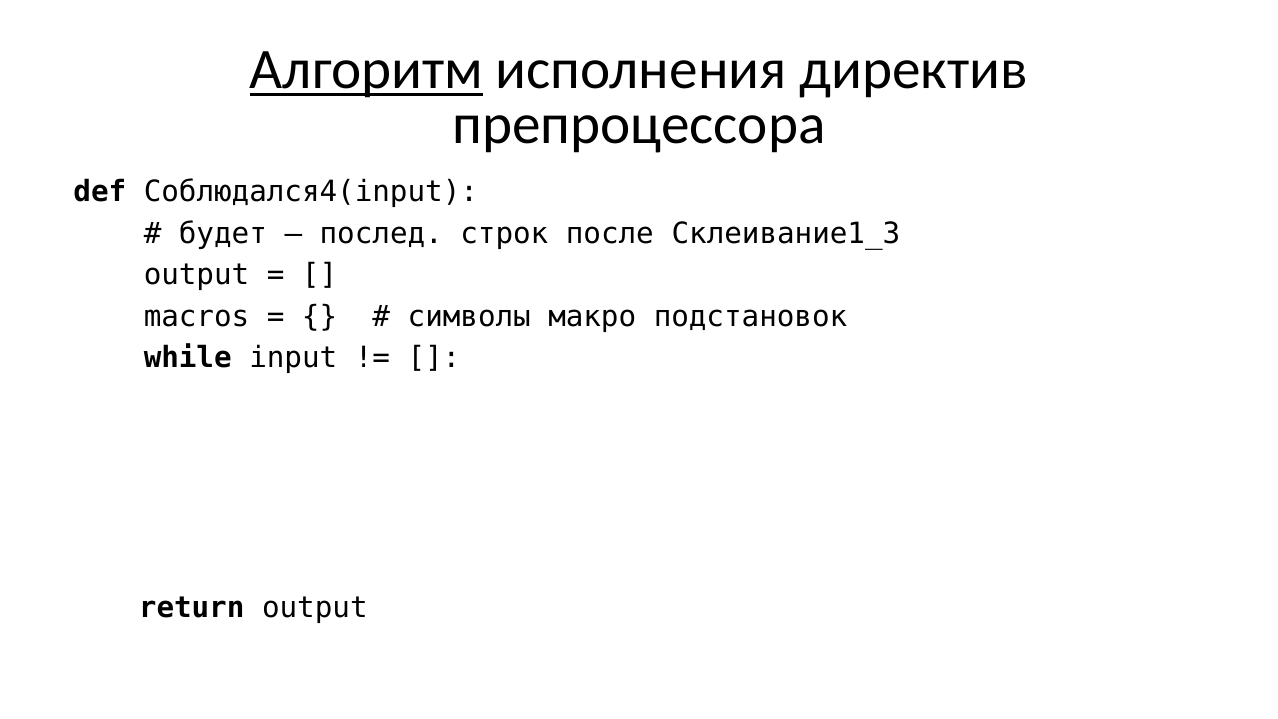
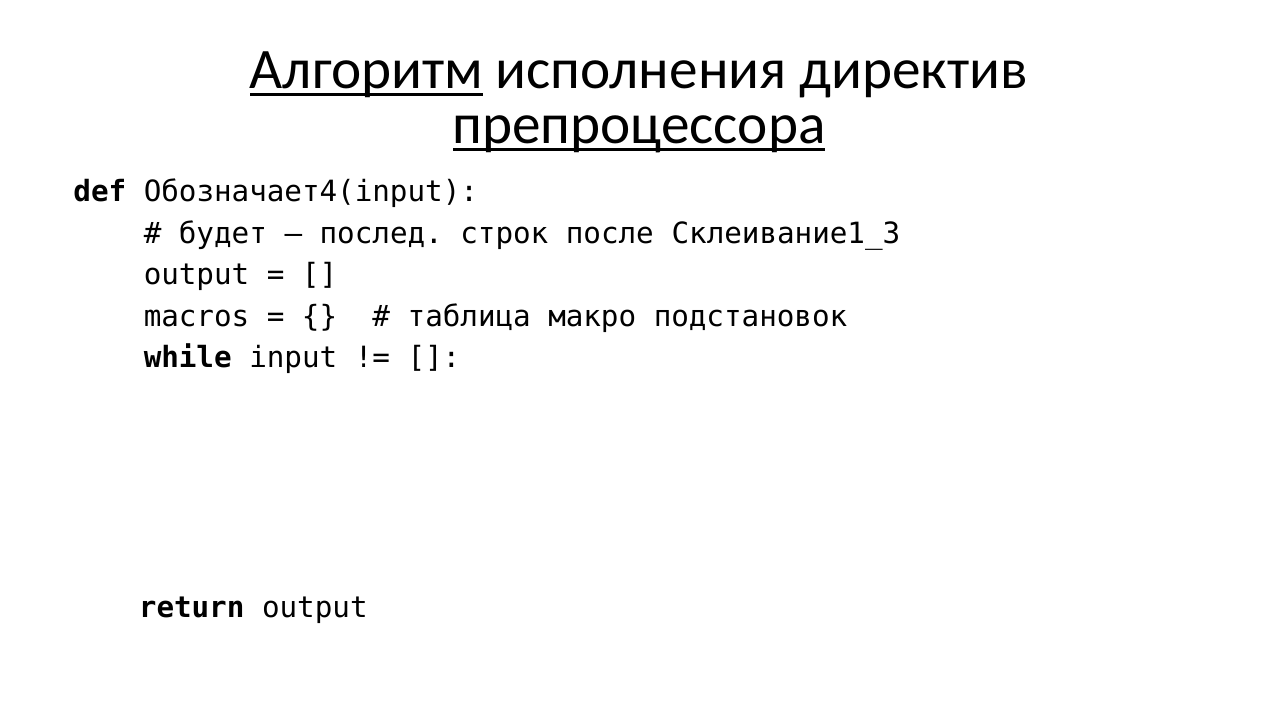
препроцессора underline: none -> present (639, 125)
Соблюдался4(input: Соблюдался4(input -> Обозначает4(input (311, 192)
символы: символы -> таблица (469, 317)
